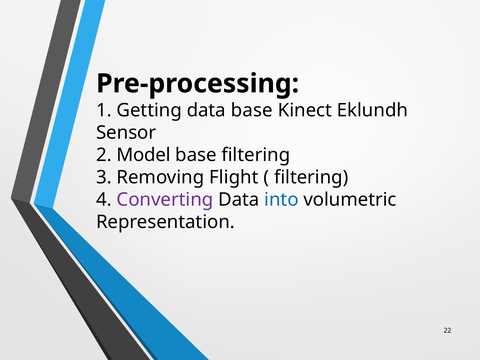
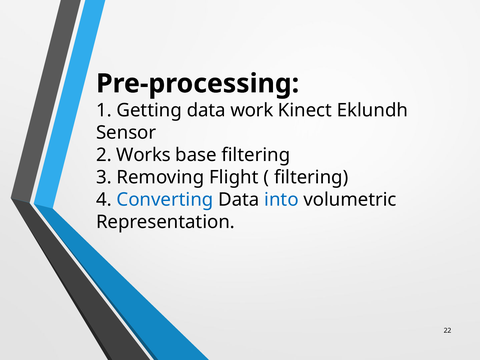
data base: base -> work (252, 110)
Model: Model -> Works (144, 155)
Converting colour: purple -> blue (165, 200)
